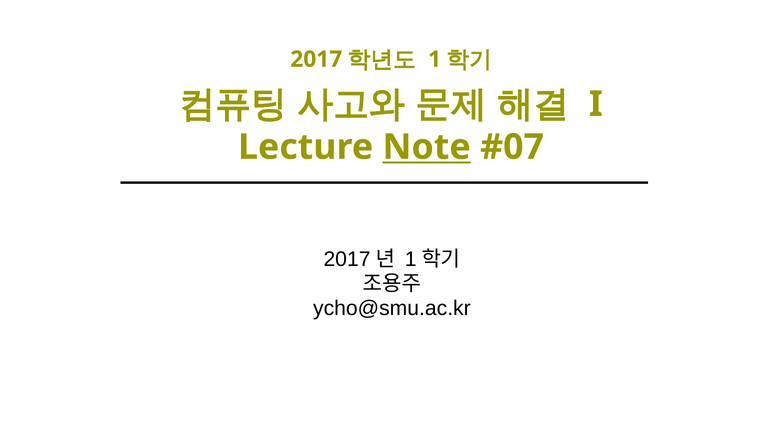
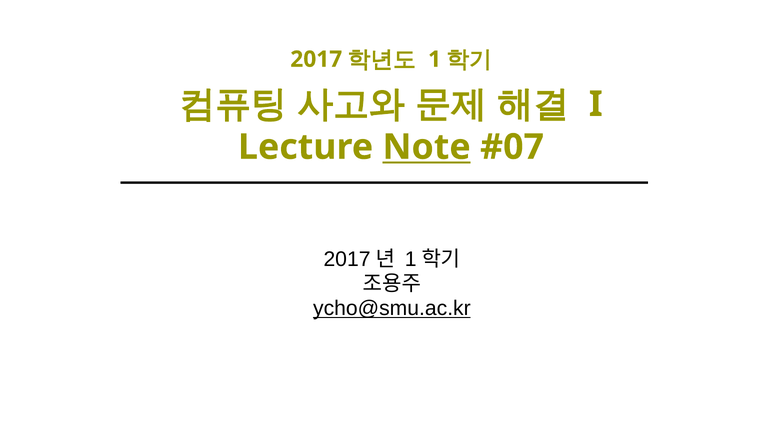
ycho@smu.ac.kr underline: none -> present (392, 308)
